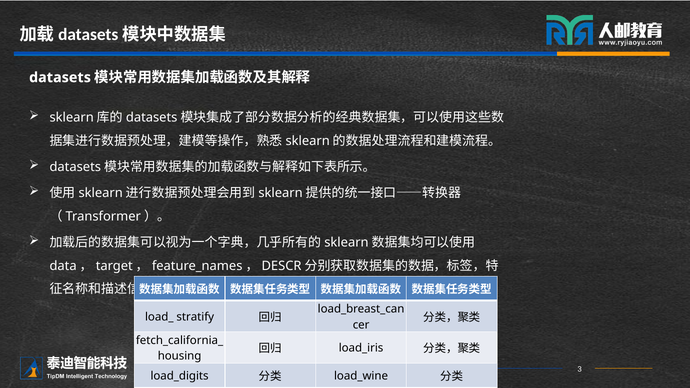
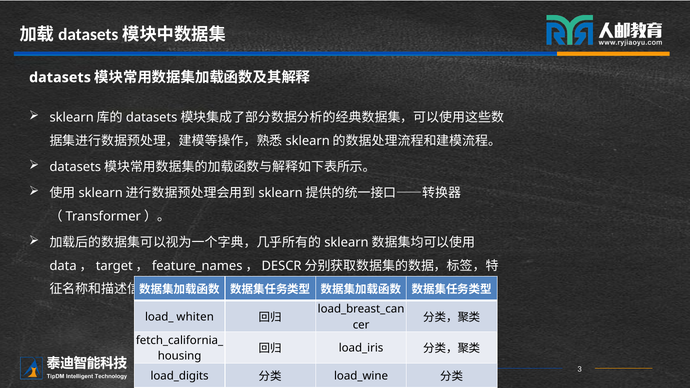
stratify: stratify -> whiten (195, 317)
